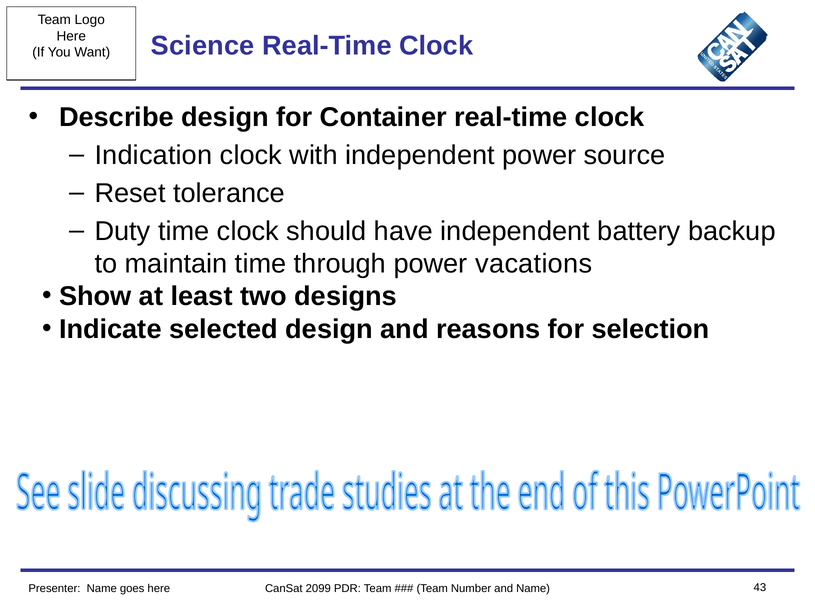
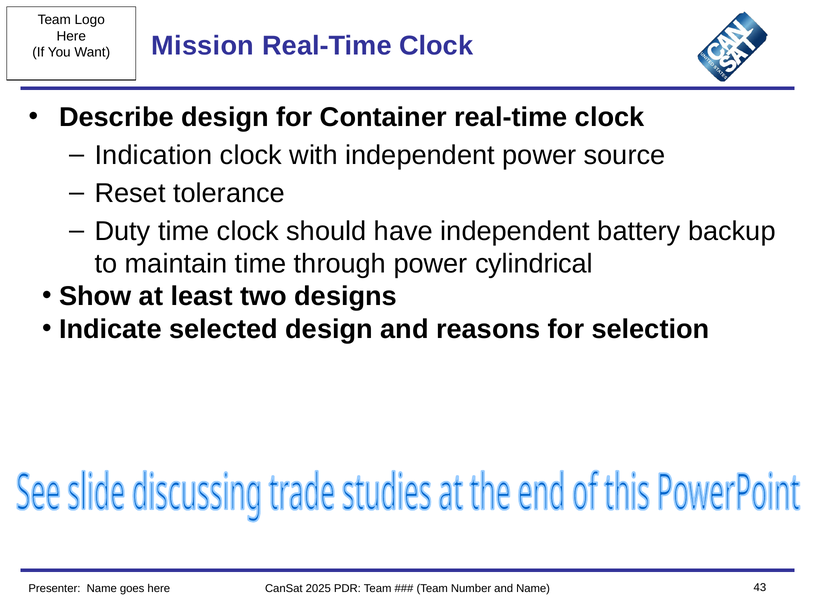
Science: Science -> Mission (203, 46)
vacations: vacations -> cylindrical (534, 264)
2099: 2099 -> 2025 (318, 589)
